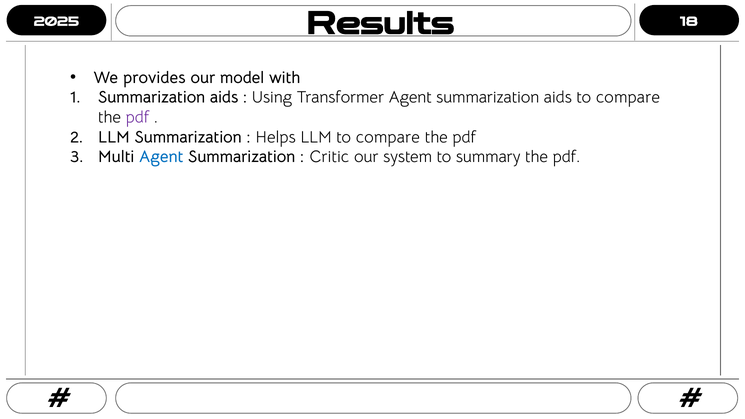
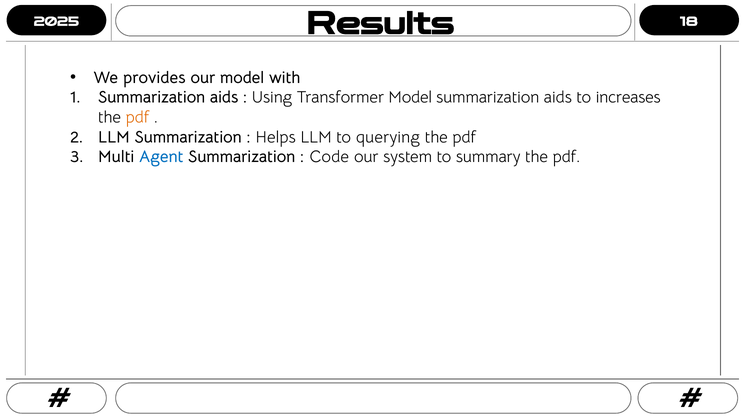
Transformer Agent: Agent -> Model (410, 97)
compare: compare -> increases (628, 97)
pdf colour: purple -> orange (137, 117)
LLM to compare: compare -> querying (388, 137)
Critic: Critic -> Code (329, 157)
